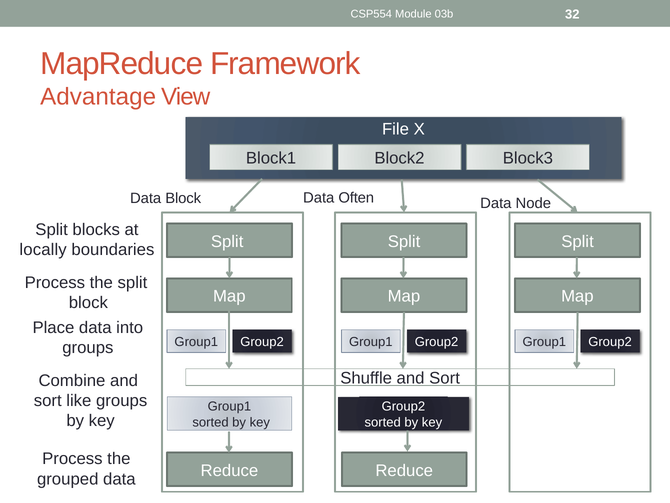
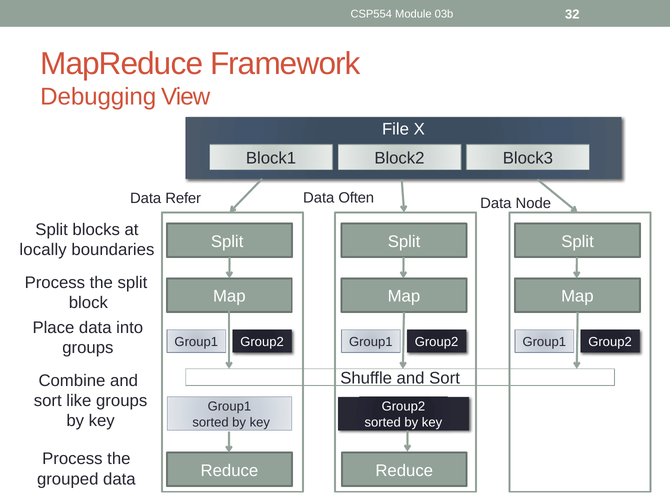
Advantage: Advantage -> Debugging (98, 97)
Data Block: Block -> Refer (183, 198)
